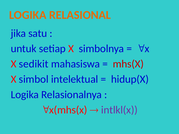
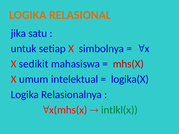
simbol: simbol -> umum (34, 79)
hidup(X: hidup(X -> logika(X (130, 79)
intlkl(x colour: purple -> green (119, 110)
